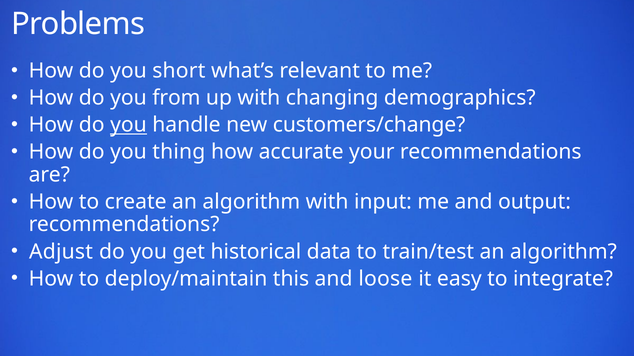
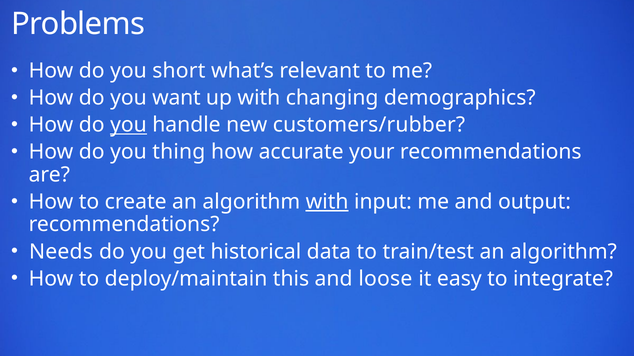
from: from -> want (176, 98)
customers/change: customers/change -> customers/rubber (369, 125)
with underline: none -> present (327, 202)
Adjust: Adjust -> Needs (61, 252)
